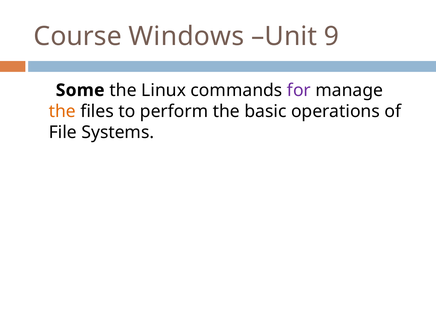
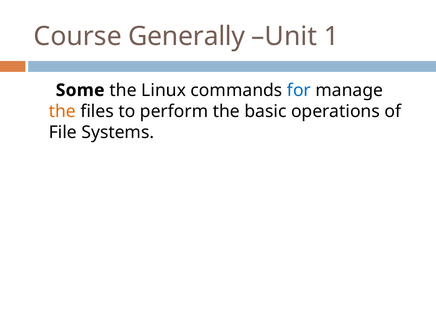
Windows: Windows -> Generally (187, 36)
9: 9 -> 1 (332, 36)
for colour: purple -> blue (299, 90)
